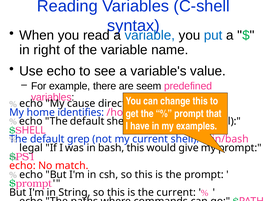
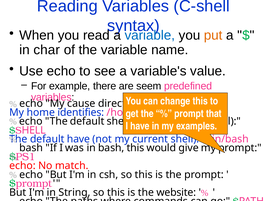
put colour: blue -> orange (213, 35)
right: right -> char (47, 50)
default grep: grep -> have (78, 139)
legal: legal -> bash (31, 147)
the current: current -> website (176, 192)
